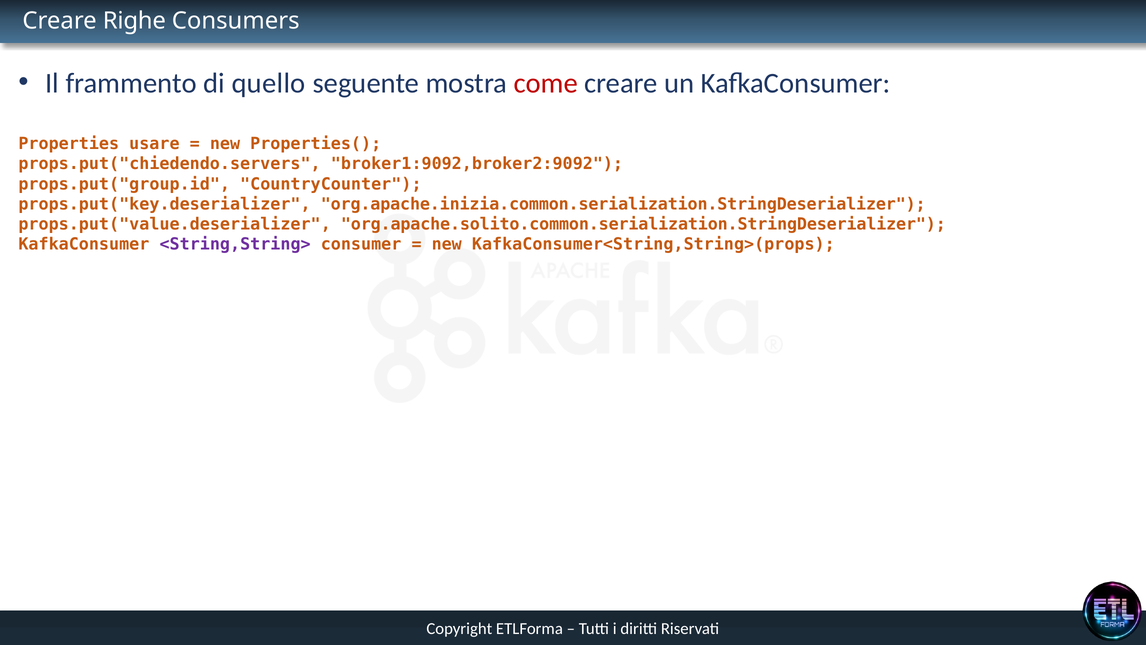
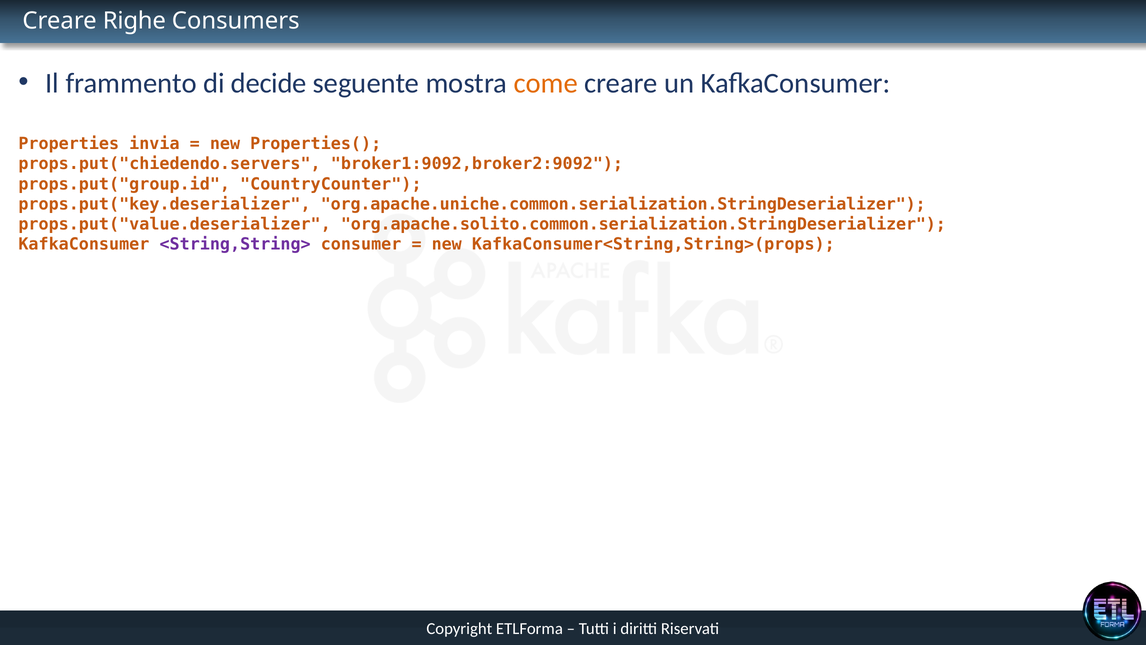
quello: quello -> decide (269, 83)
come colour: red -> orange (546, 83)
usare: usare -> invia (154, 144)
org.apache.inizia.common.serialization.StringDeserializer: org.apache.inizia.common.serialization.StringDeserializer -> org.apache.uniche.common.serialization.StringDeserializer (623, 204)
